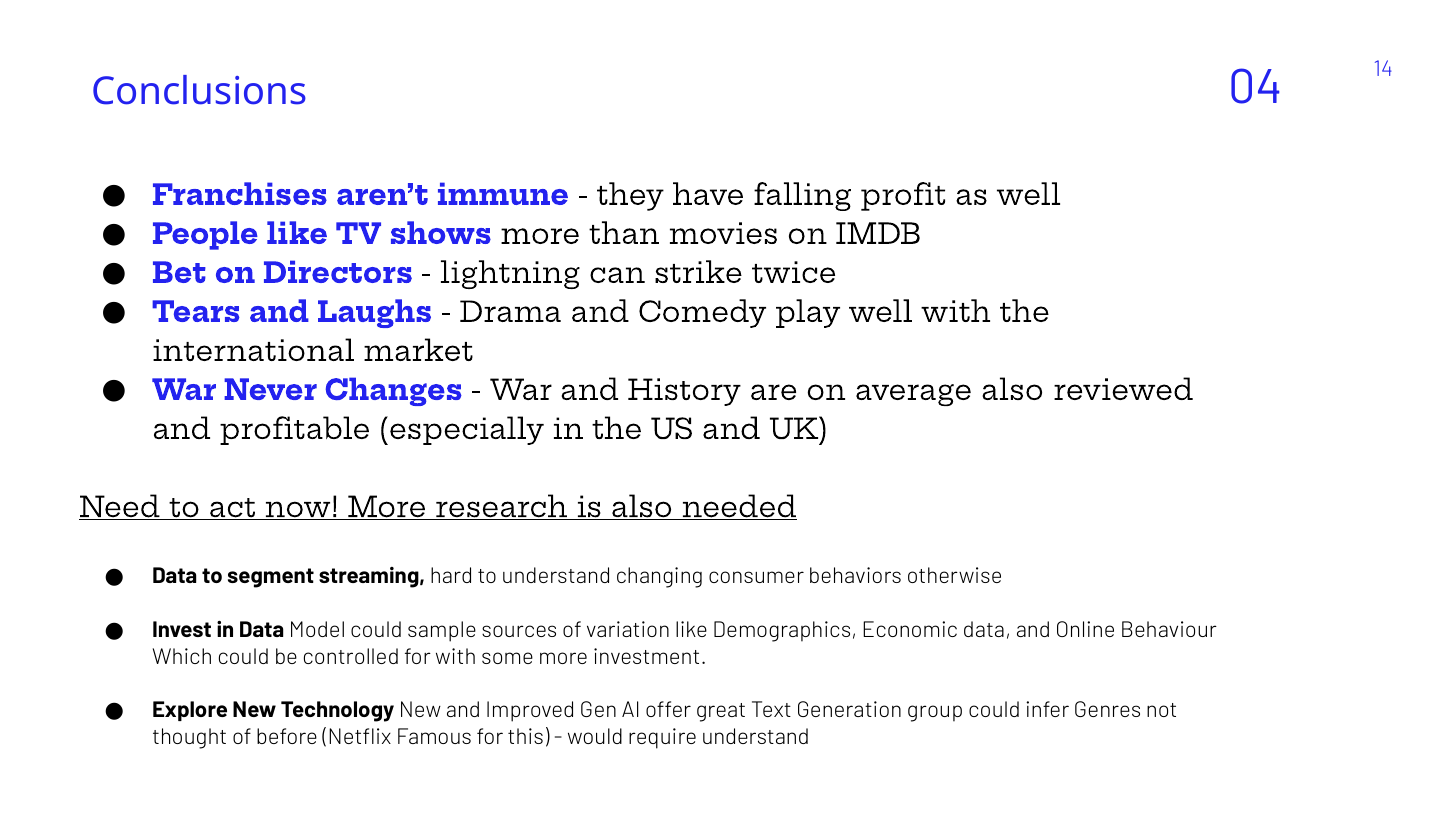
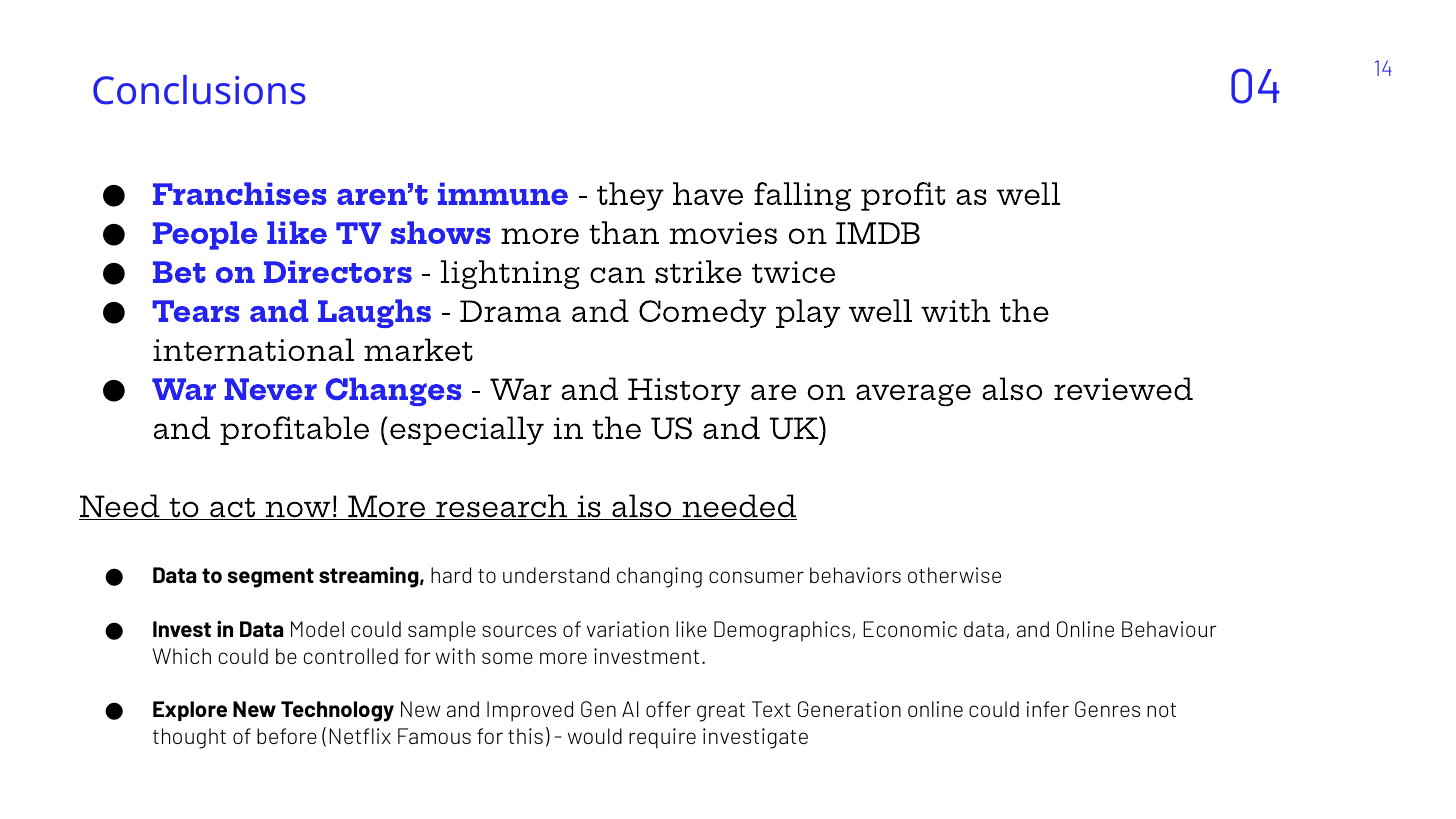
Generation group: group -> online (935, 710)
require understand: understand -> investigate (756, 737)
